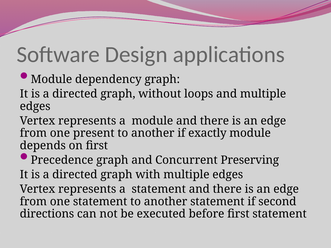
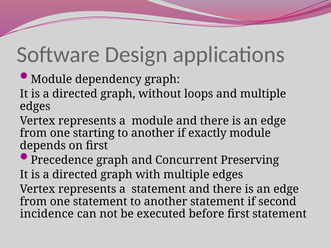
present: present -> starting (94, 133)
directions: directions -> incidence (47, 214)
